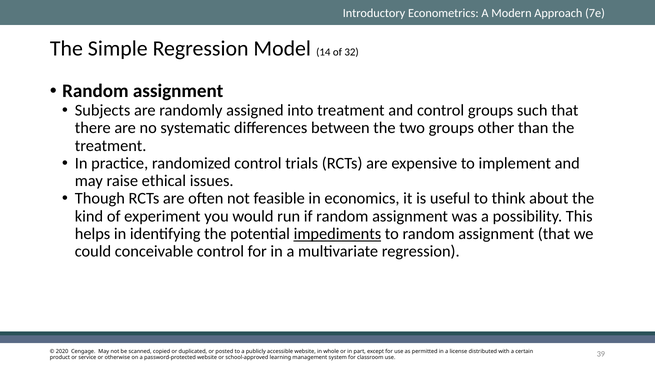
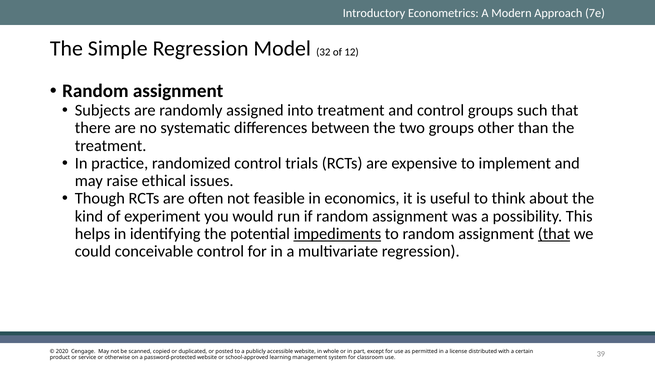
14: 14 -> 32 (323, 52)
32: 32 -> 12 (352, 52)
that underline: none -> present (554, 234)
